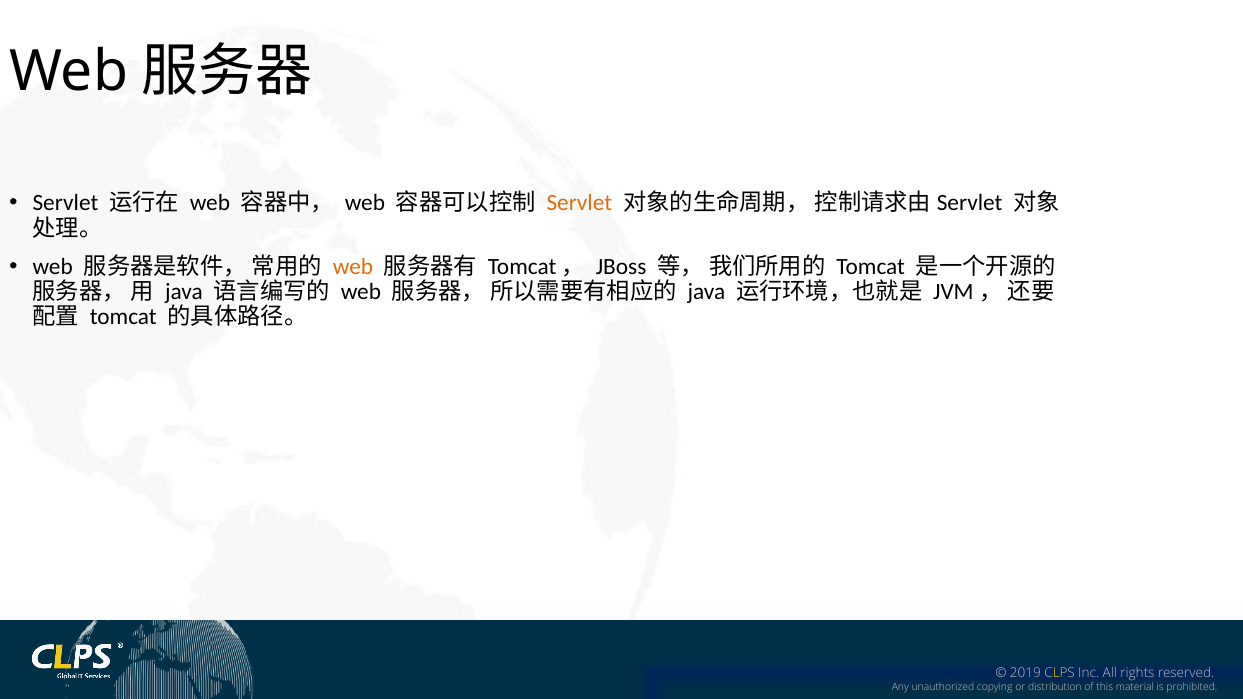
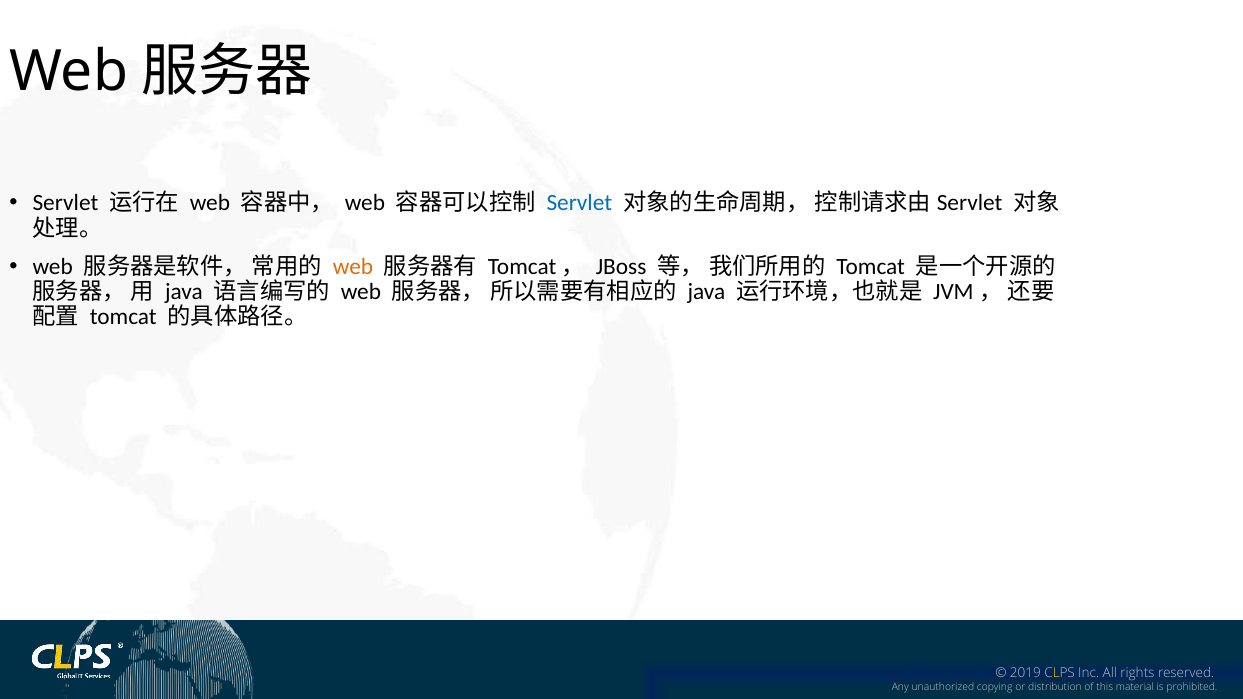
Servlet colour: orange -> blue (579, 203)
